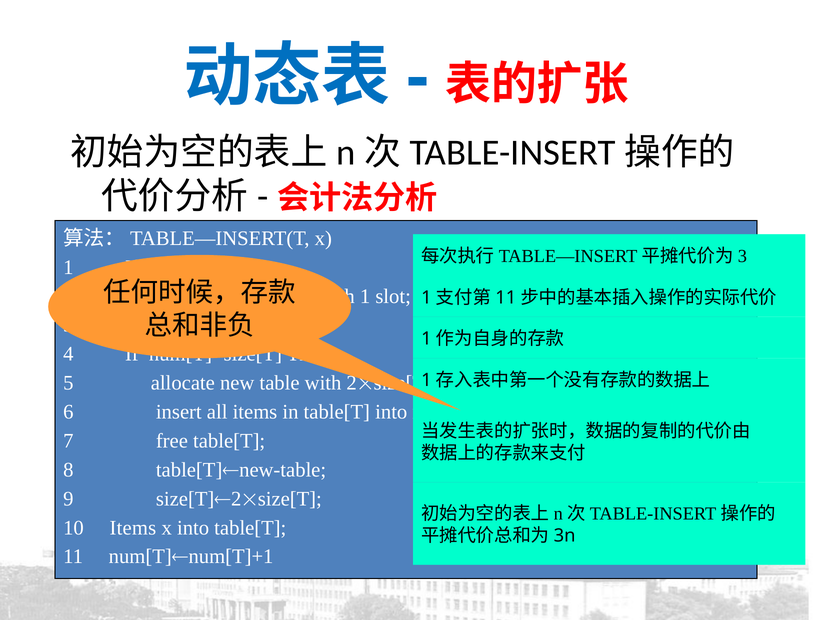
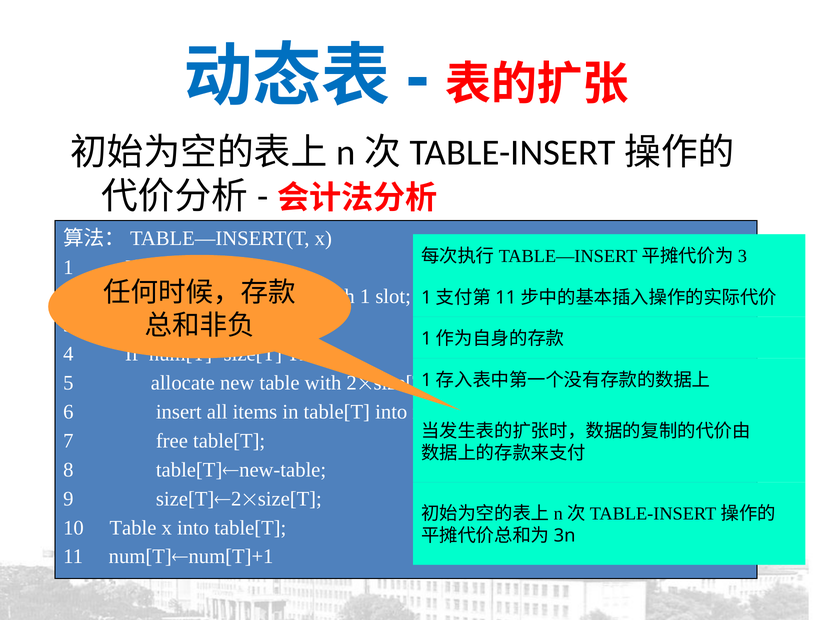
10 Items: Items -> Table (133, 527)
